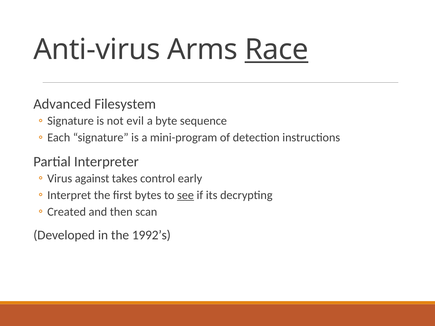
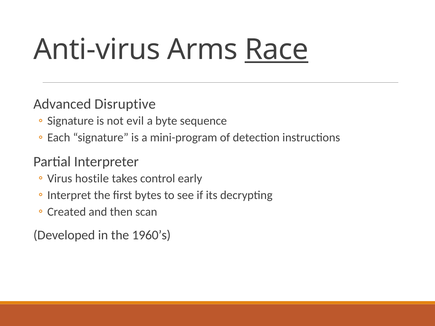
Filesystem: Filesystem -> Disruptive (125, 104)
against: against -> hostile (92, 178)
see underline: present -> none (186, 195)
1992’s: 1992’s -> 1960’s (151, 235)
